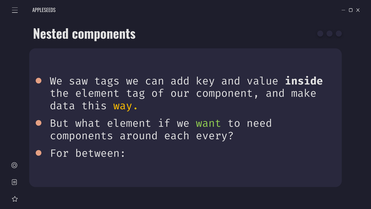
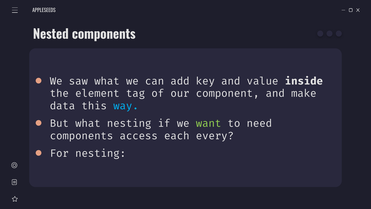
saw tags: tags -> what (107, 81)
way colour: yellow -> light blue (126, 106)
what element: element -> nesting (129, 123)
around: around -> access (139, 136)
For between: between -> nesting (101, 153)
